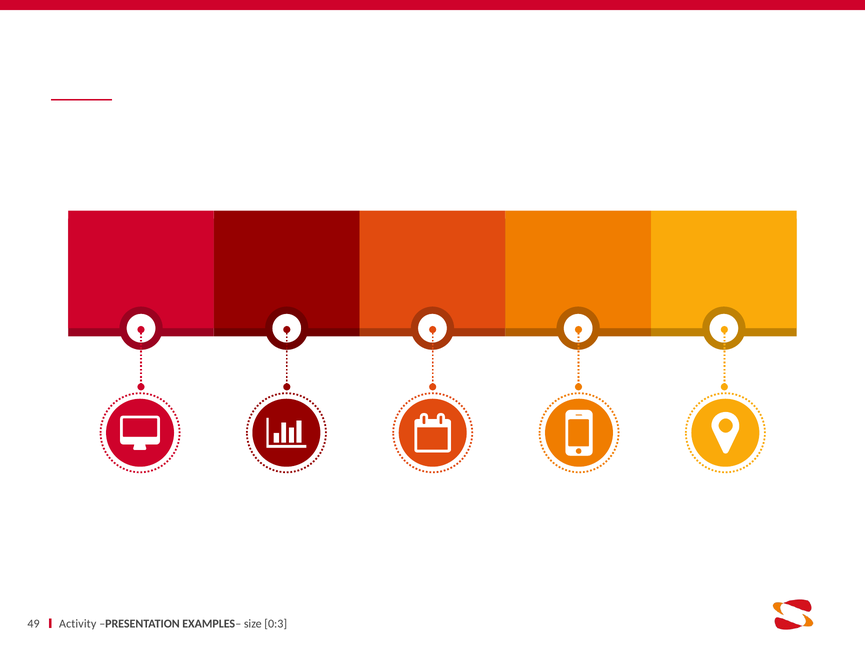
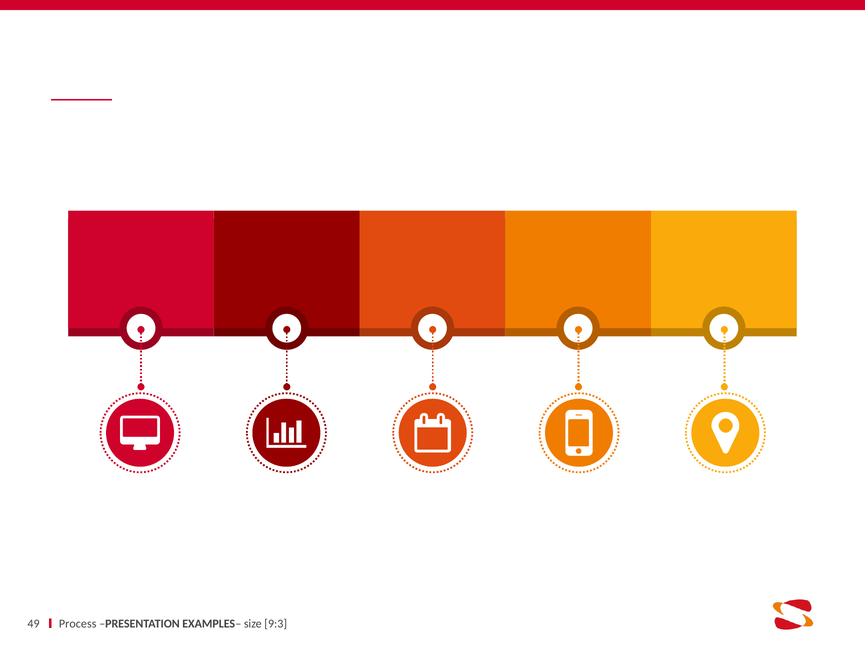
Activity: Activity -> Process (78, 624)
0:3: 0:3 -> 9:3 (276, 624)
